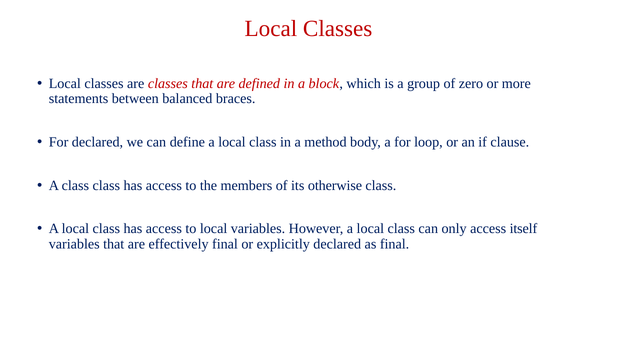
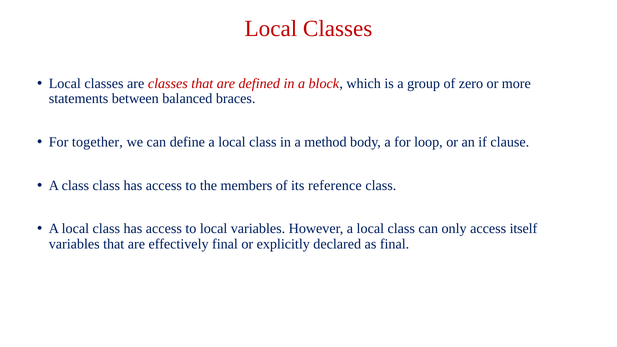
For declared: declared -> together (97, 142)
otherwise: otherwise -> reference (335, 185)
